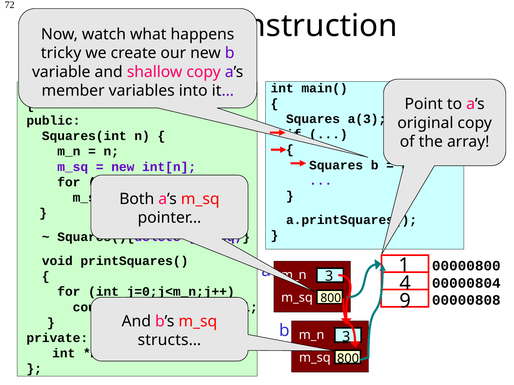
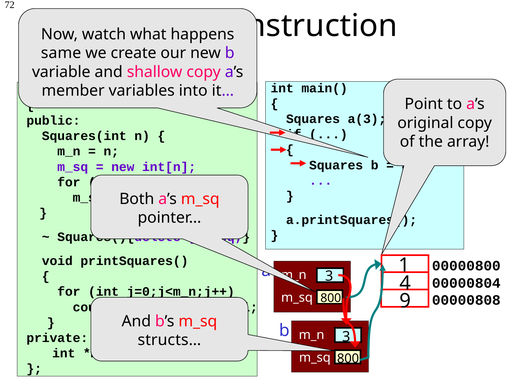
tricky: tricky -> same (61, 53)
